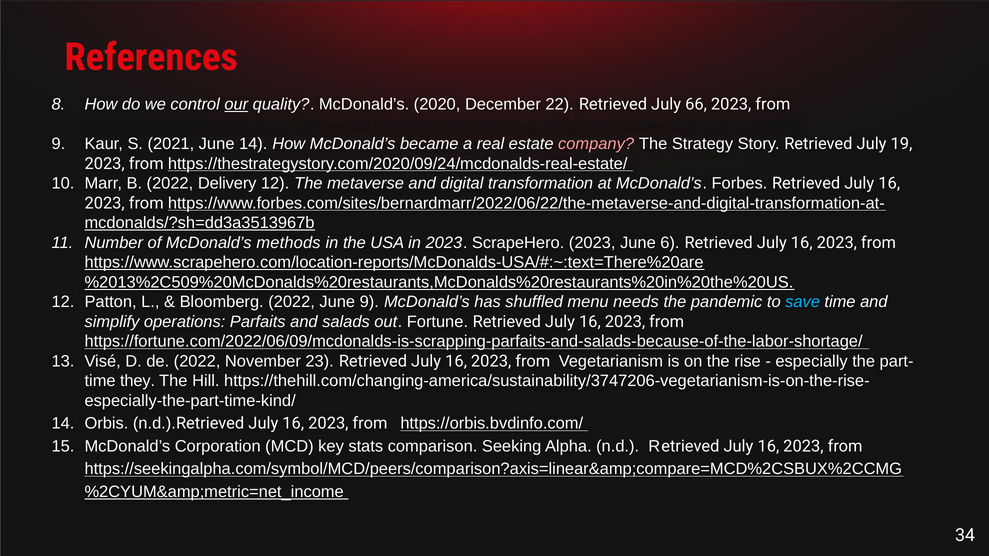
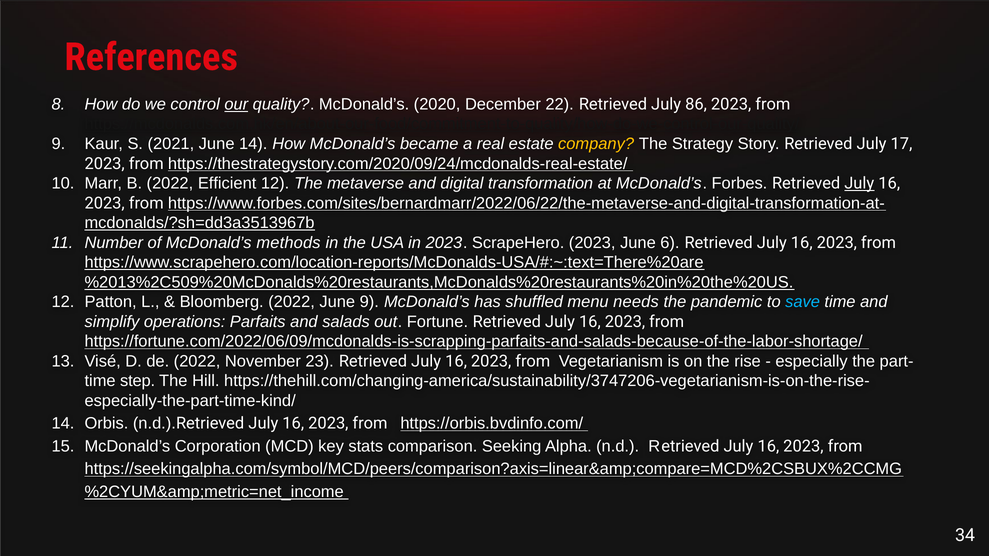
66: 66 -> 86 (696, 104)
company colour: pink -> yellow (596, 144)
19: 19 -> 17 (901, 144)
Delivery: Delivery -> Efficient (227, 183)
July underline: none -> present (859, 183)
they: they -> step (138, 381)
